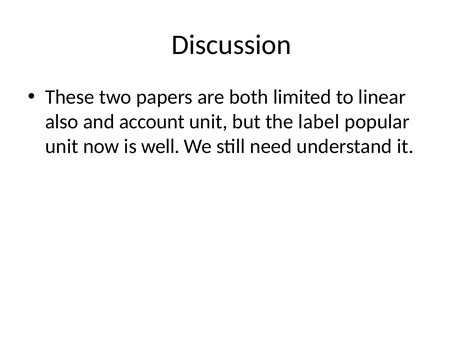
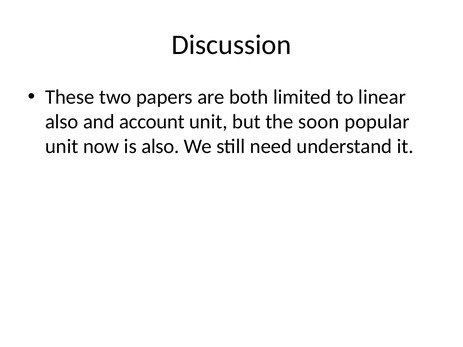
label: label -> soon (319, 122)
is well: well -> also (160, 147)
